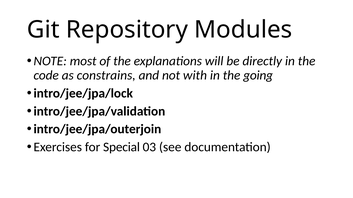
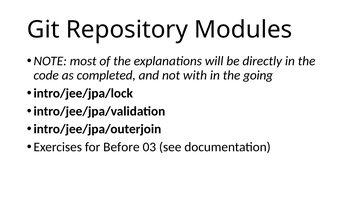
constrains: constrains -> completed (106, 76)
Special: Special -> Before (121, 147)
